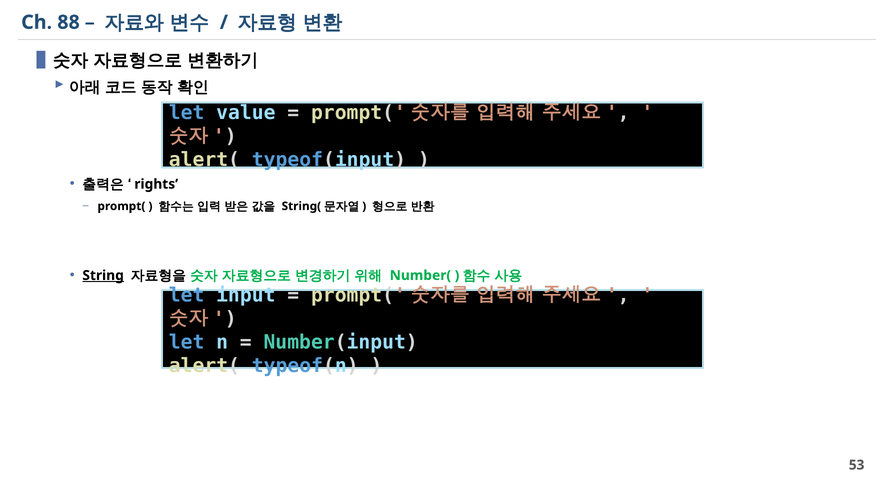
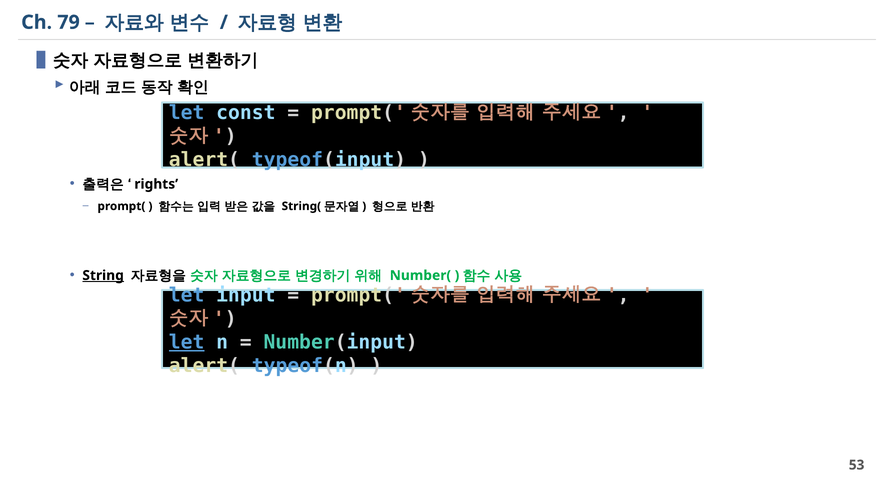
88: 88 -> 79 (69, 22)
value: value -> const (246, 113)
let underline: none -> present (187, 342)
